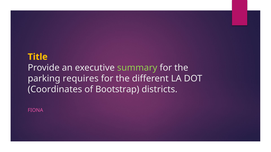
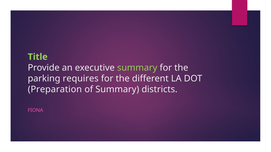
Title colour: yellow -> light green (38, 57)
Coordinates: Coordinates -> Preparation (55, 90)
of Bootstrap: Bootstrap -> Summary (117, 90)
